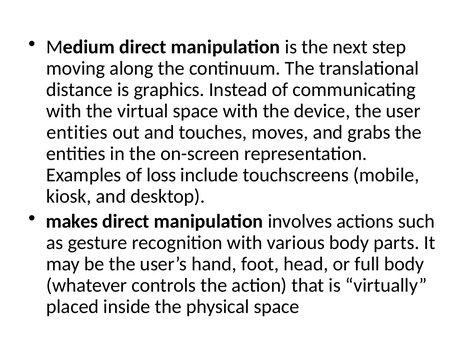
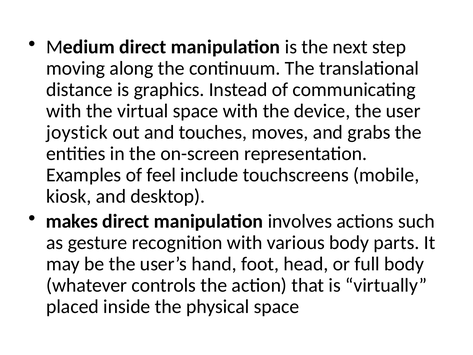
entities: entities -> joystick (77, 132)
loss: loss -> feel (161, 175)
